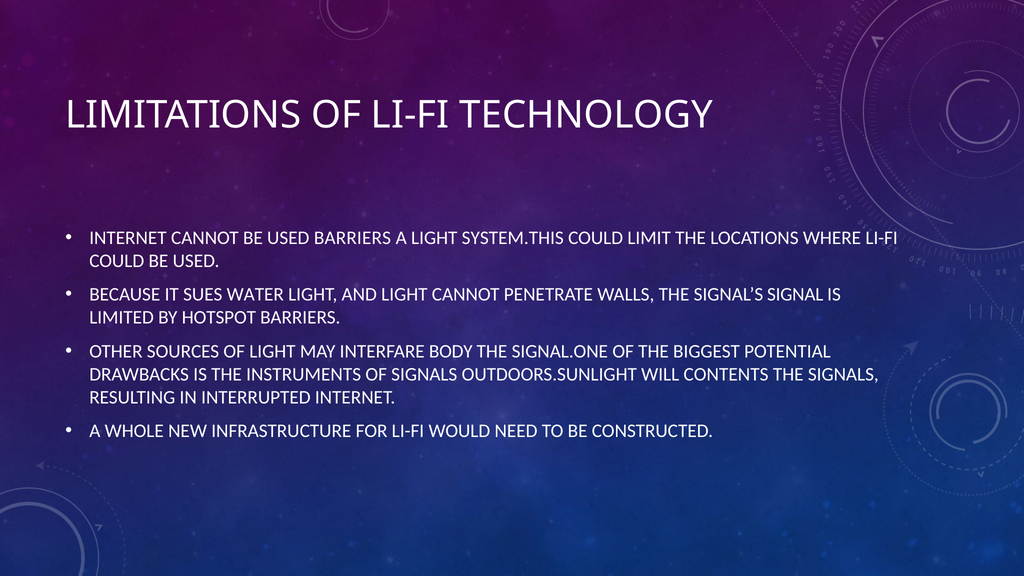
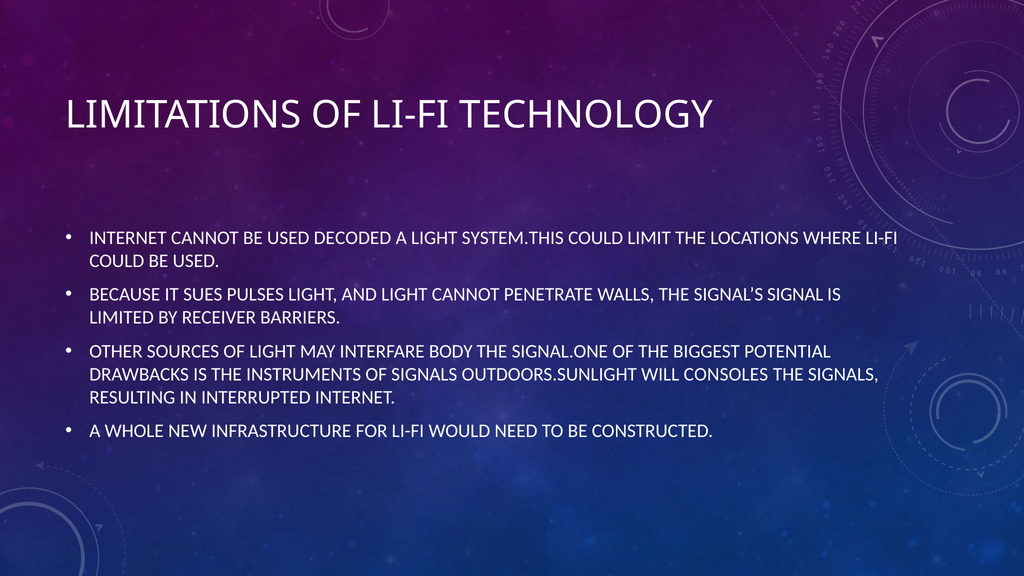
USED BARRIERS: BARRIERS -> DECODED (352, 238)
WATER: WATER -> PULSES (255, 295)
HOTSPOT: HOTSPOT -> RECEIVER (219, 318)
CONTENTS: CONTENTS -> CONSOLES (726, 374)
